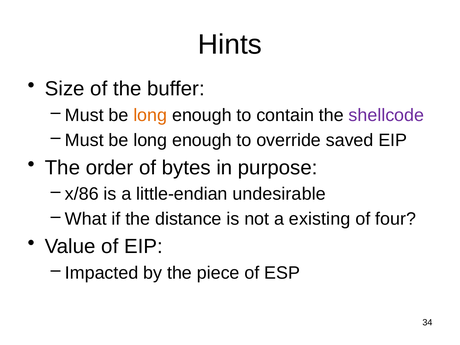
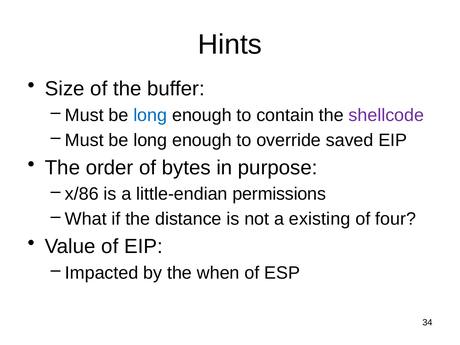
long colour: orange -> blue (150, 115)
undesirable: undesirable -> permissions (279, 194)
piece: piece -> when (218, 273)
